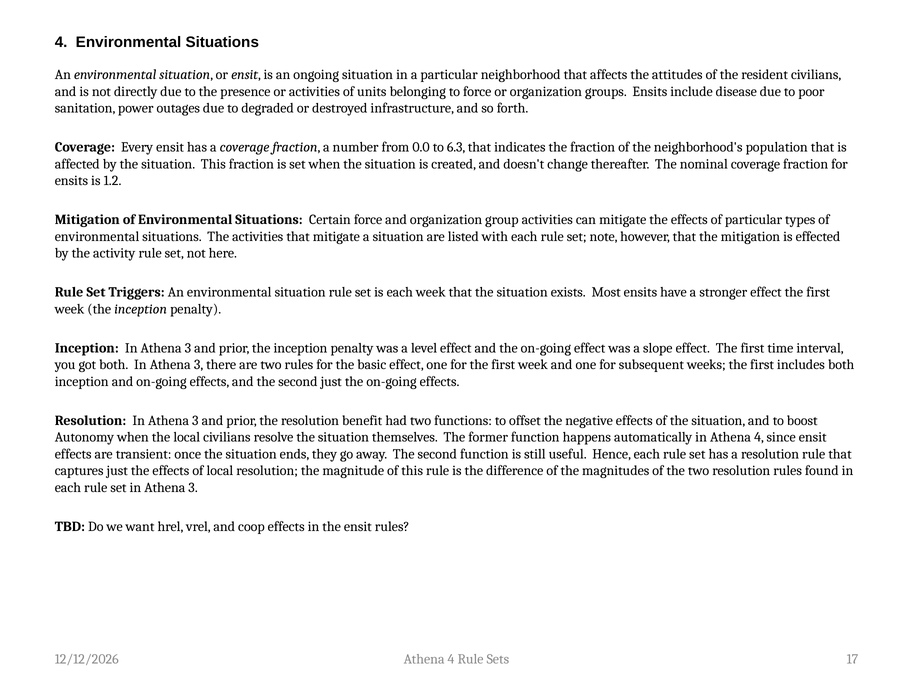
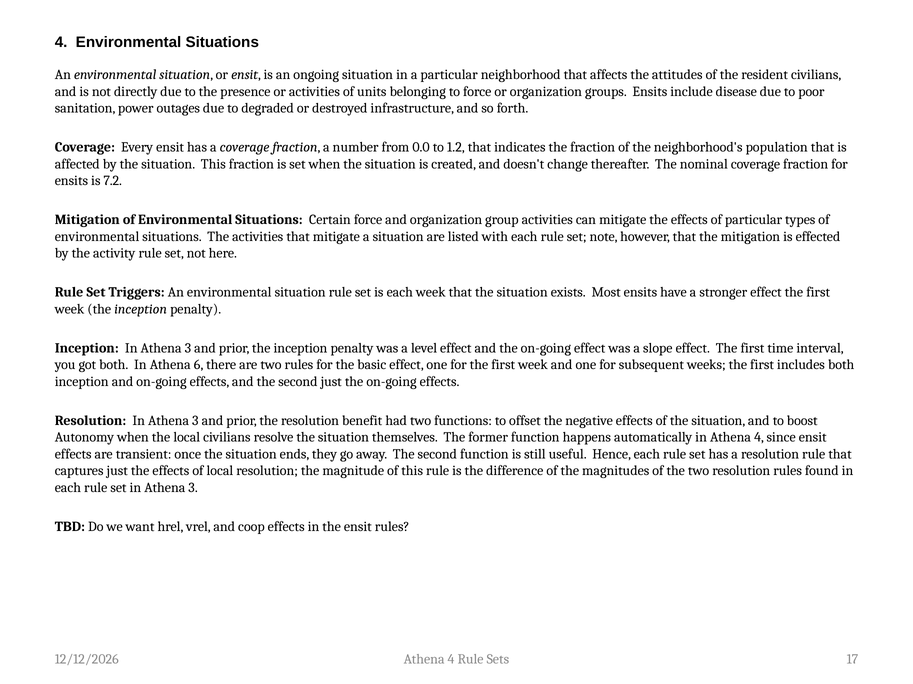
6.3: 6.3 -> 1.2 (456, 147)
1.2: 1.2 -> 7.2 (113, 181)
both In Athena 3: 3 -> 6 (199, 365)
